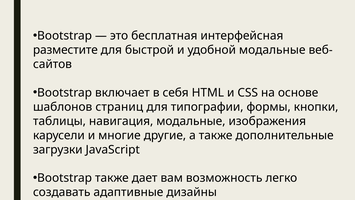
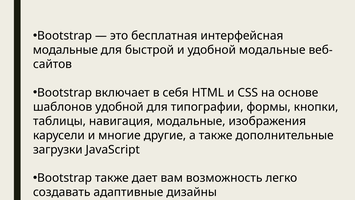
разместите: разместите -> модальные (65, 50)
шаблонов страниц: страниц -> удобной (119, 107)
